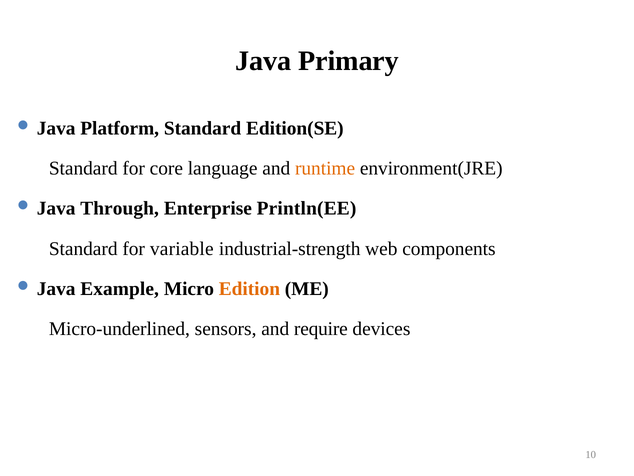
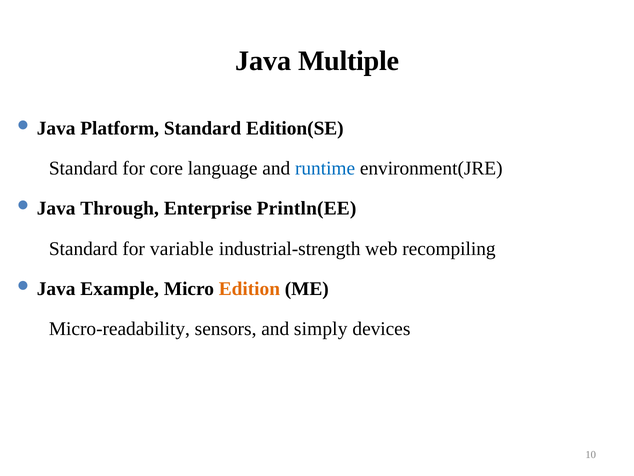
Primary: Primary -> Multiple (349, 61)
runtime colour: orange -> blue (325, 168)
components: components -> recompiling (449, 248)
Micro-underlined: Micro-underlined -> Micro-readability (119, 329)
require: require -> simply (321, 329)
